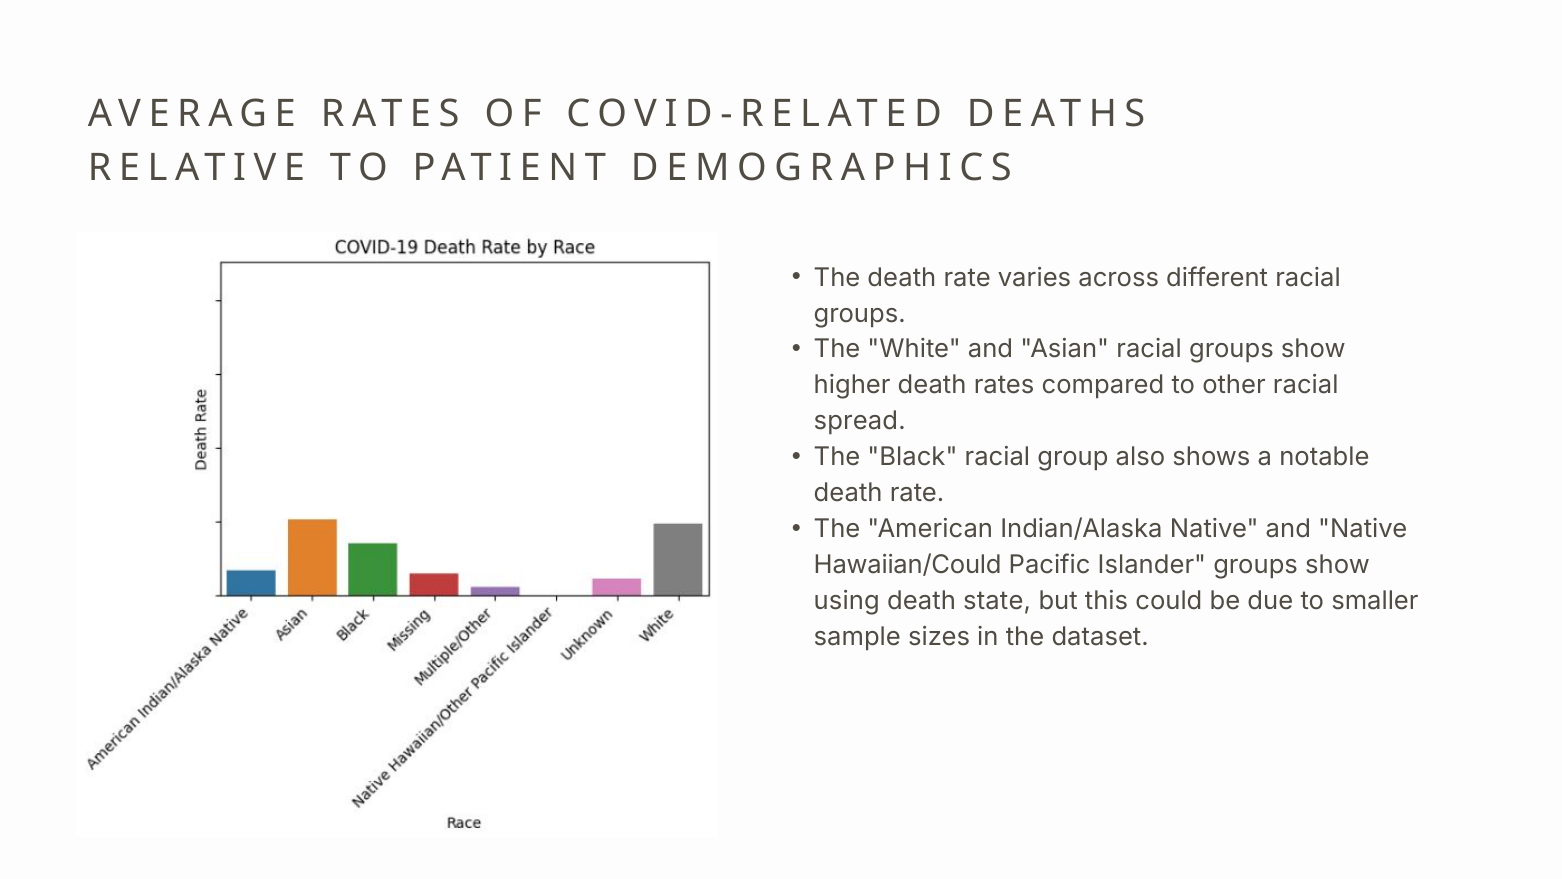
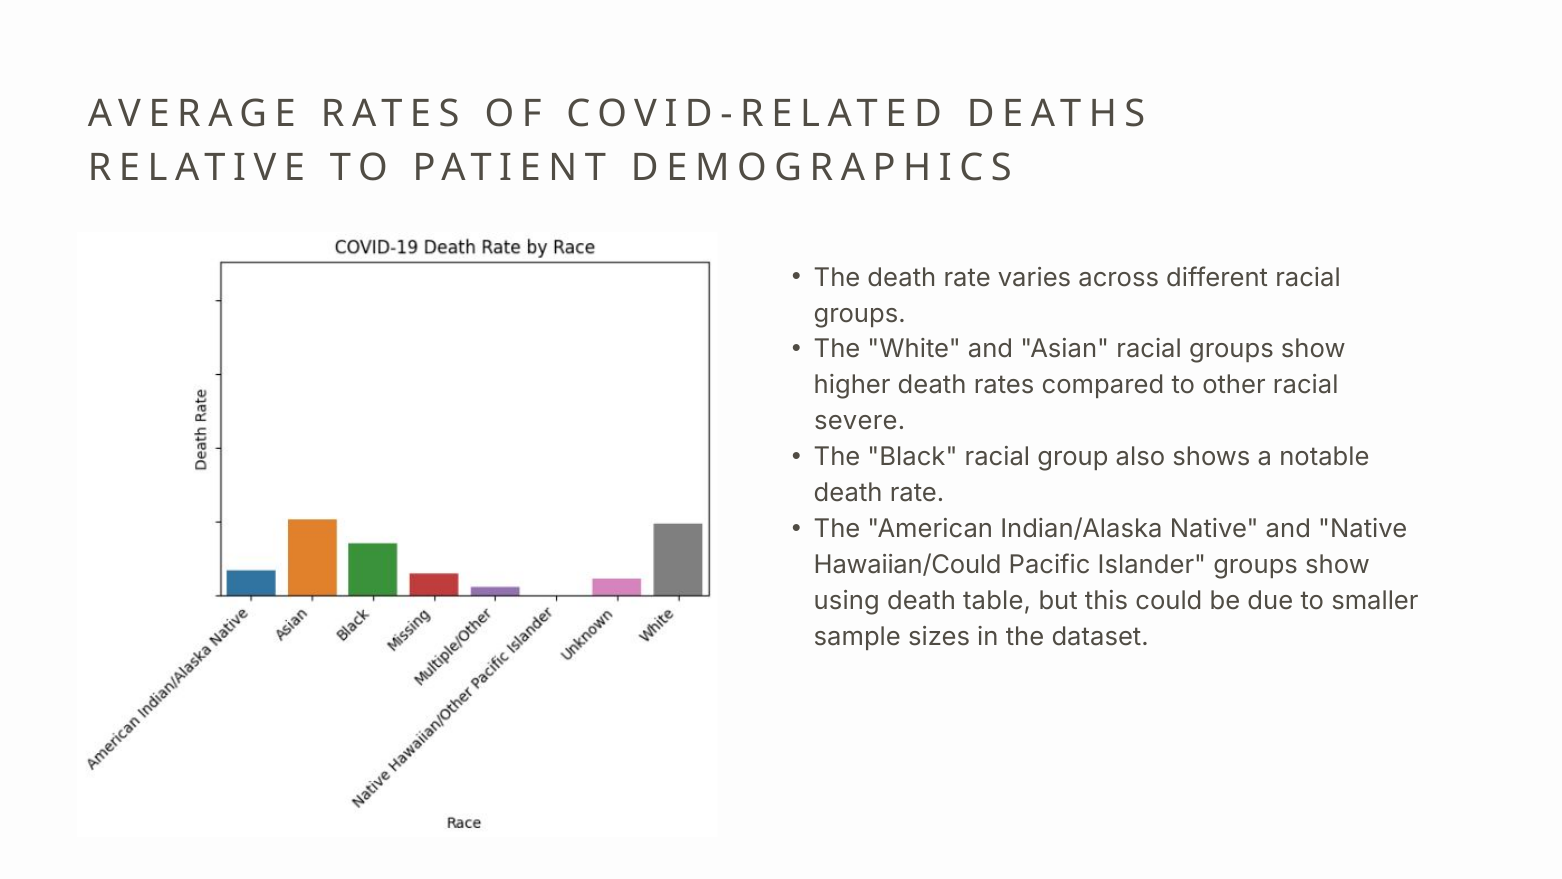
spread: spread -> severe (860, 421)
state: state -> table (997, 601)
